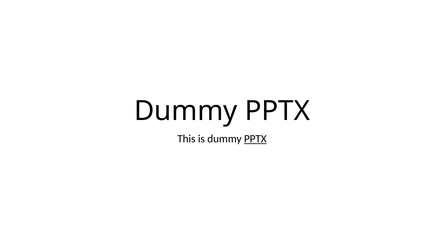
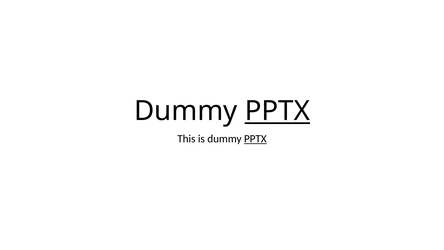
PPTX underline: none -> present (277, 111)
